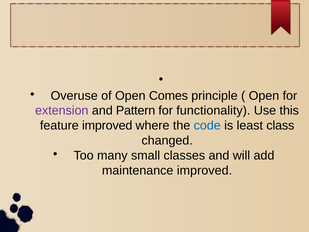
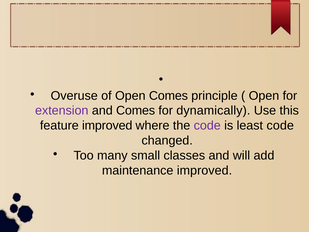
and Pattern: Pattern -> Comes (136, 110)
functionality: functionality -> dynamically (213, 110)
code colour: blue -> purple (207, 125)
least class: class -> code (280, 125)
